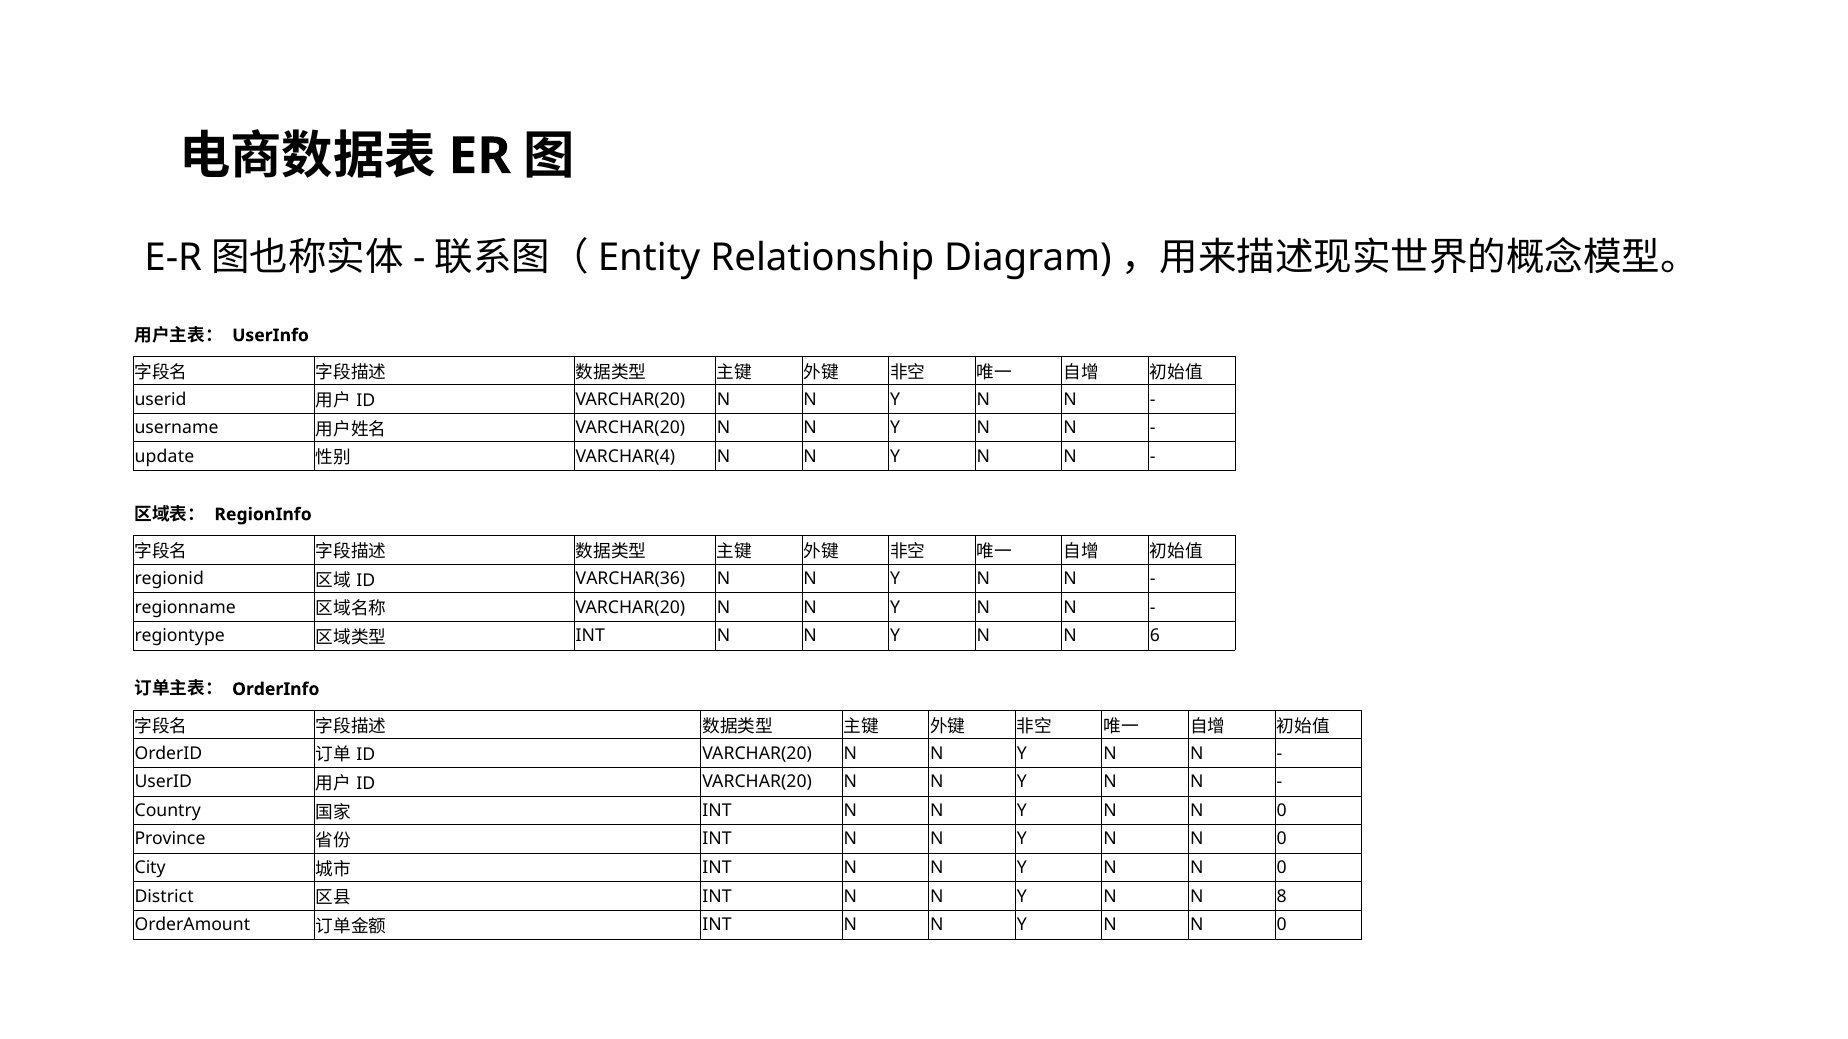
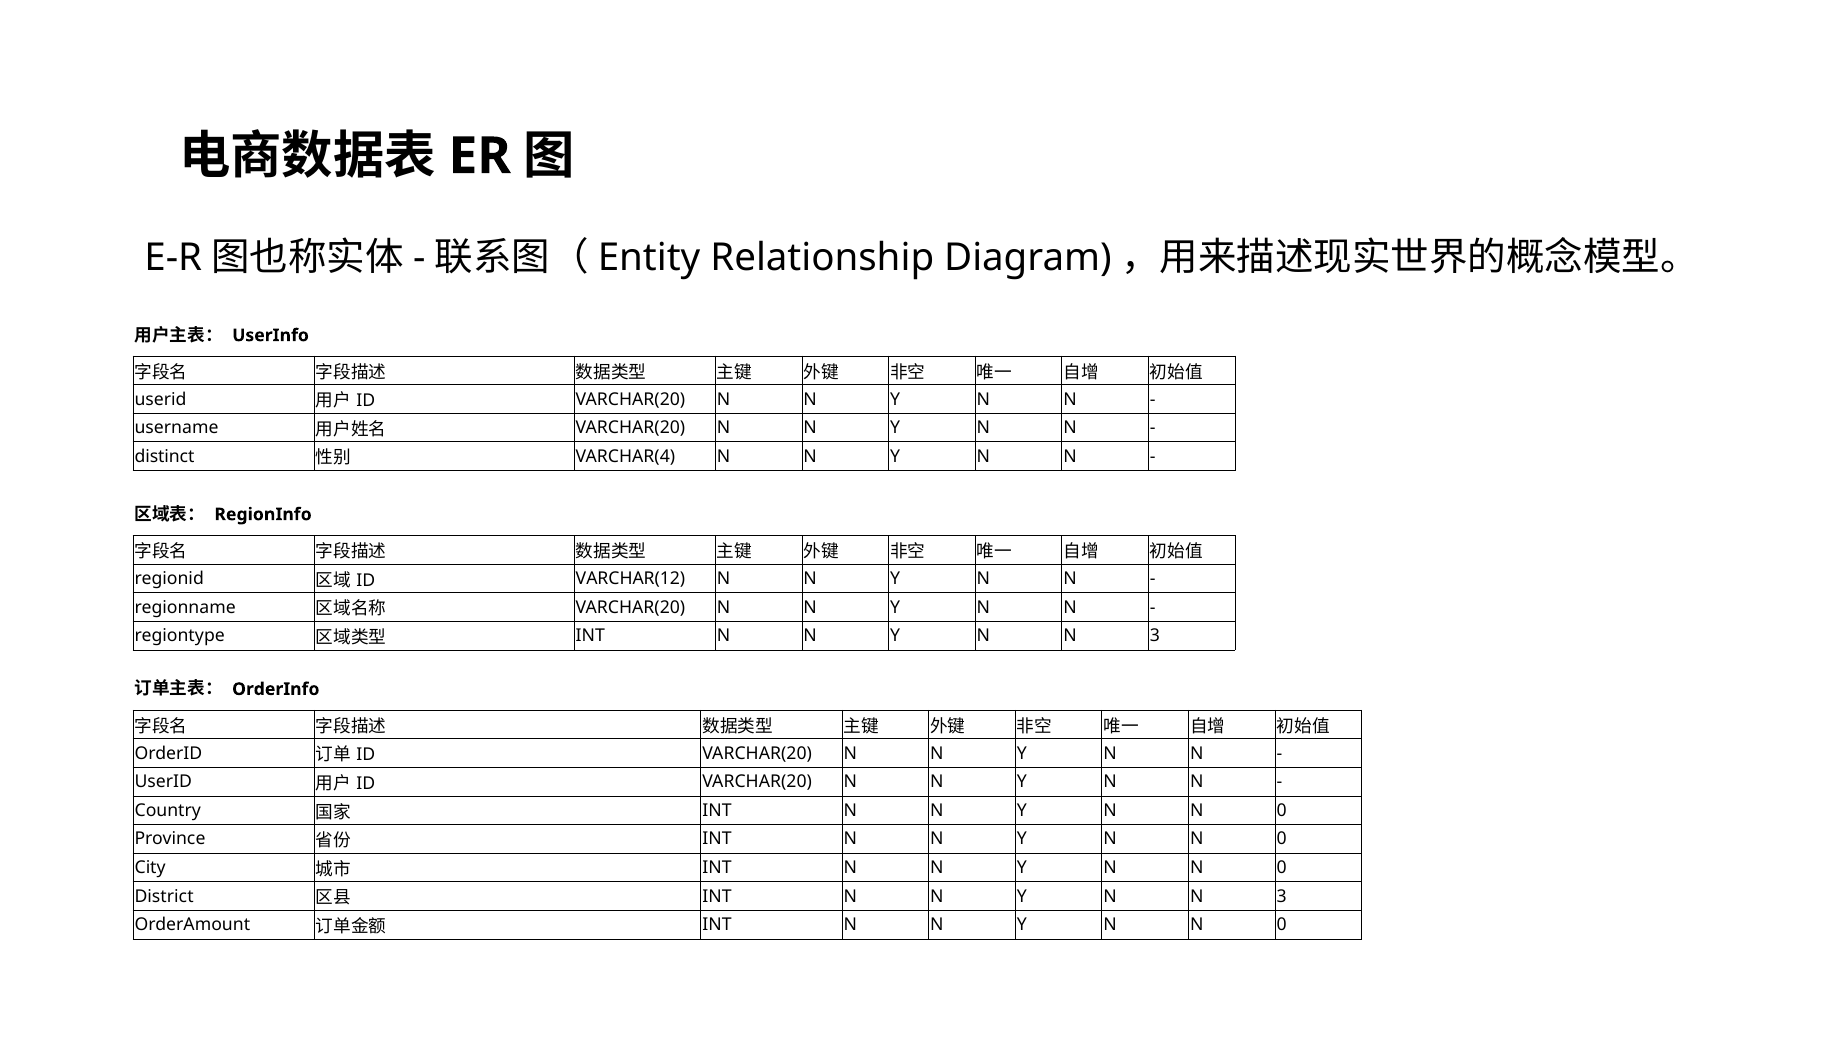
update: update -> distinct (165, 457)
VARCHAR(36: VARCHAR(36 -> VARCHAR(12 (631, 579)
6: 6 -> 3 (1155, 636)
8: 8 -> 3 (1282, 897)
